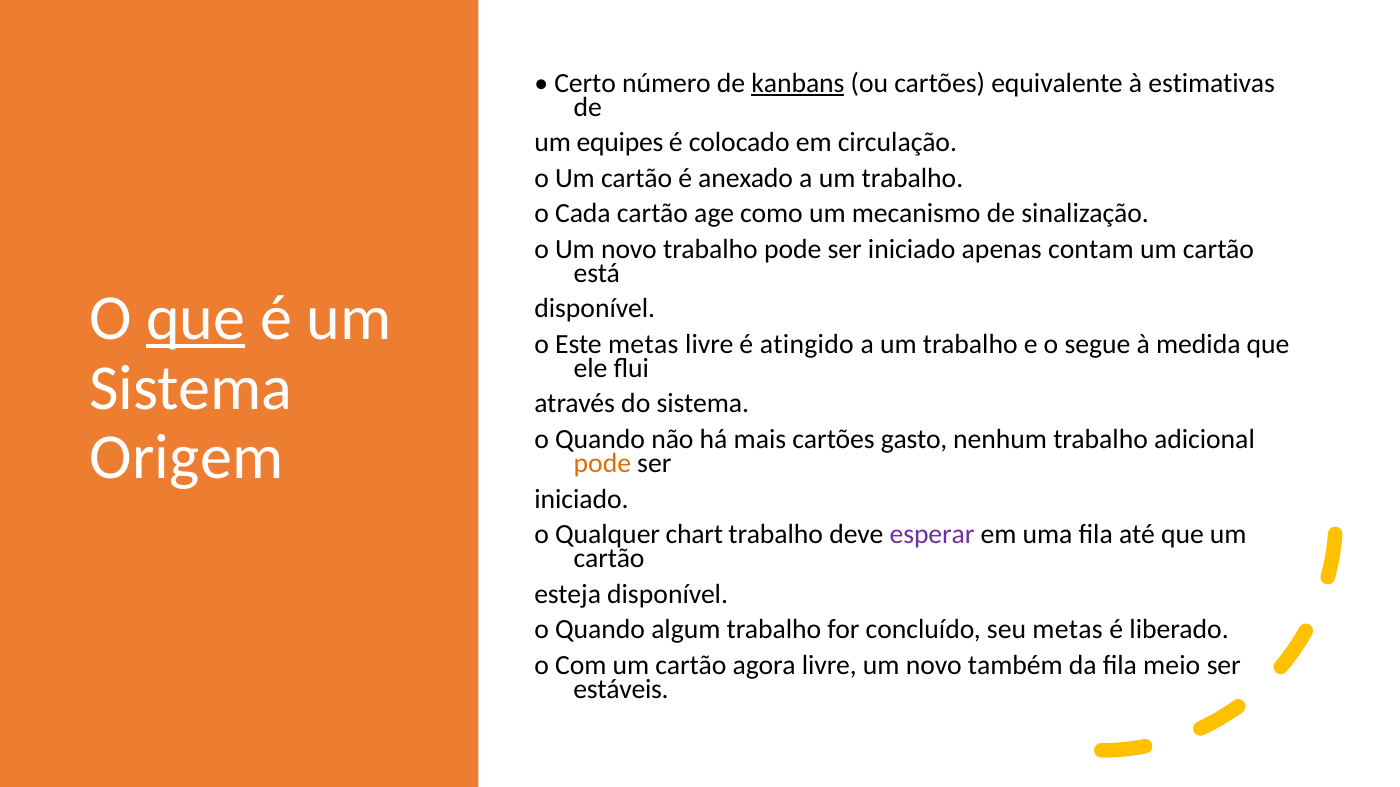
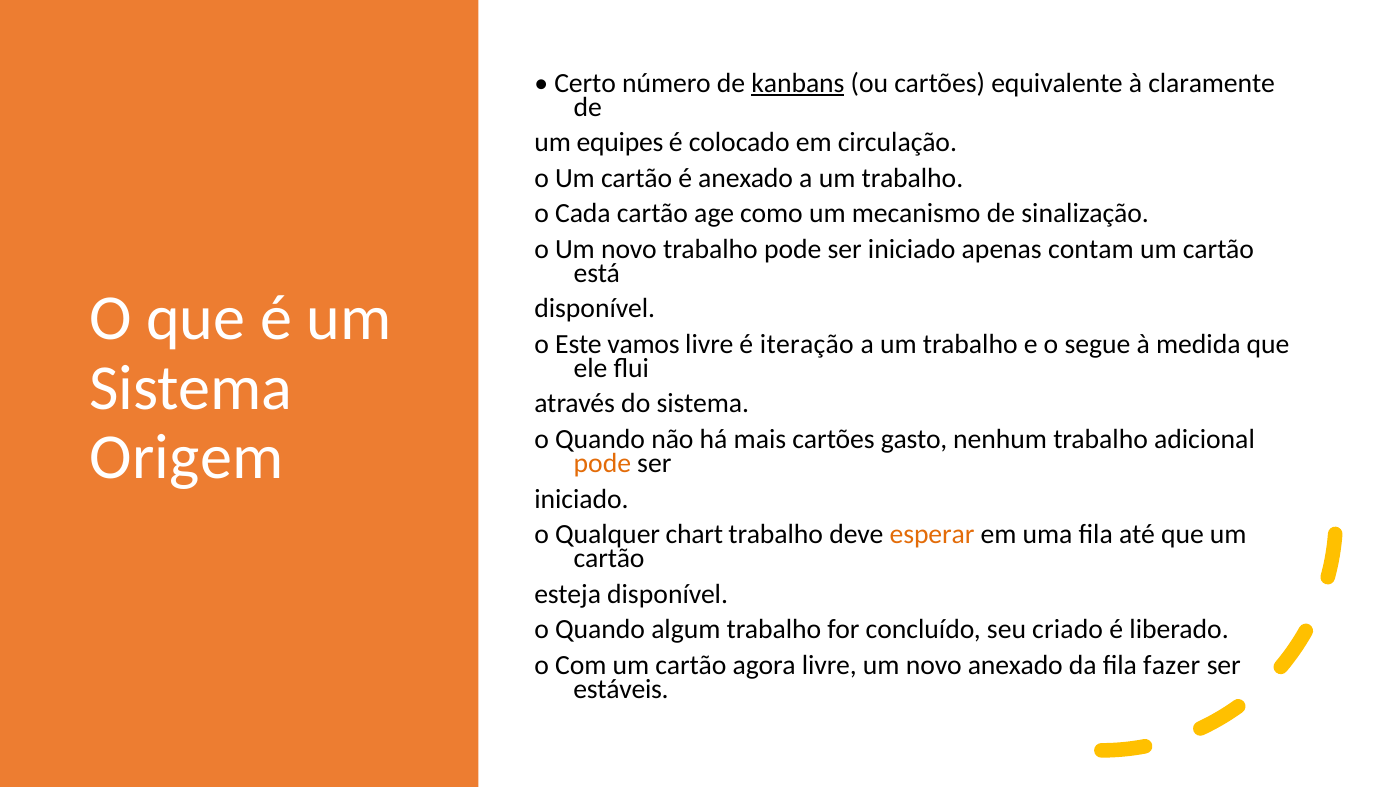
estimativas: estimativas -> claramente (1212, 83)
que underline: present -> none (196, 319)
Este metas: metas -> vamos (644, 345)
atingido: atingido -> iteração (807, 345)
esperar colour: purple -> orange (932, 535)
seu metas: metas -> criado (1068, 630)
novo também: também -> anexado (1015, 665)
meio: meio -> fazer (1172, 665)
